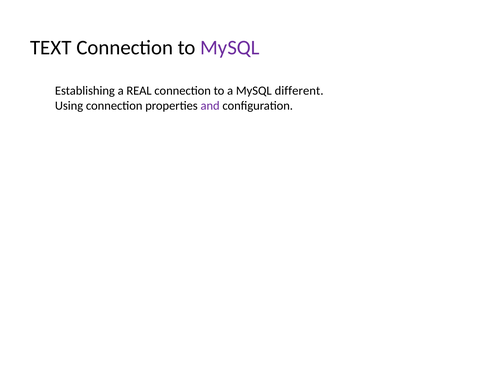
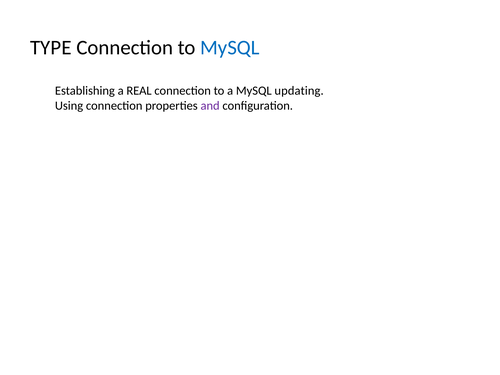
TEXT: TEXT -> TYPE (51, 48)
MySQL colour: purple -> blue (230, 48)
different: different -> updating (299, 91)
